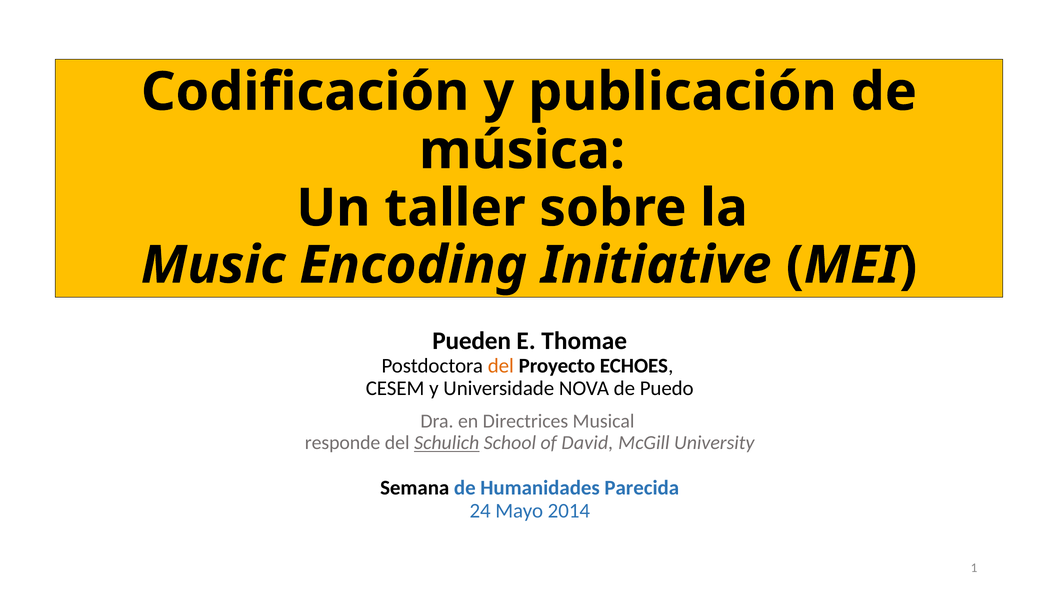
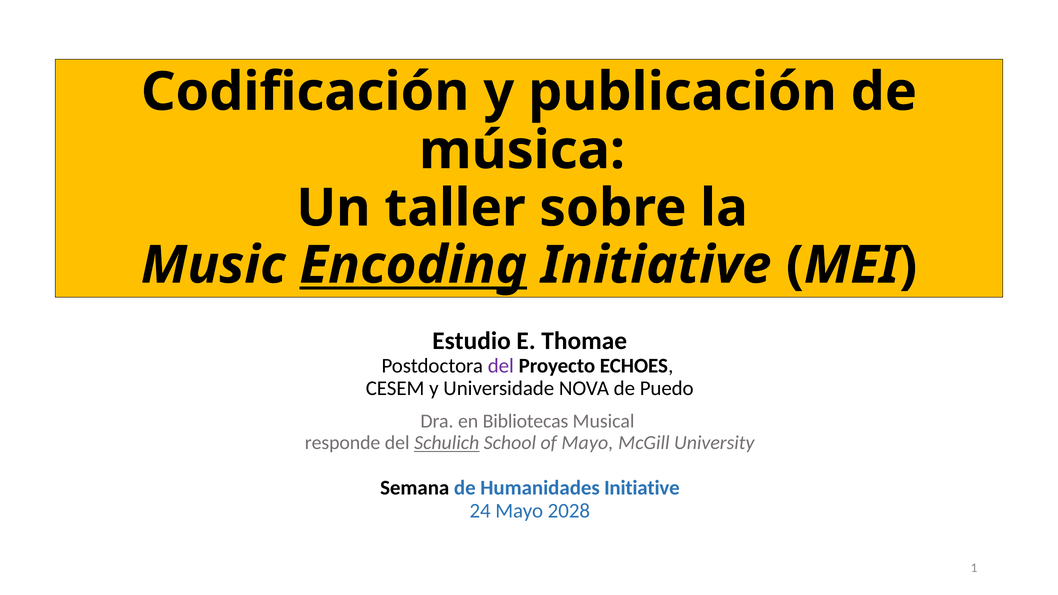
Encoding underline: none -> present (413, 265)
Pueden: Pueden -> Estudio (472, 341)
del colour: orange -> purple (501, 366)
Directrices: Directrices -> Bibliotecas (526, 422)
of David: David -> Mayo (587, 443)
Humanidades Parecida: Parecida -> Initiative (642, 488)
2014: 2014 -> 2028 (569, 511)
